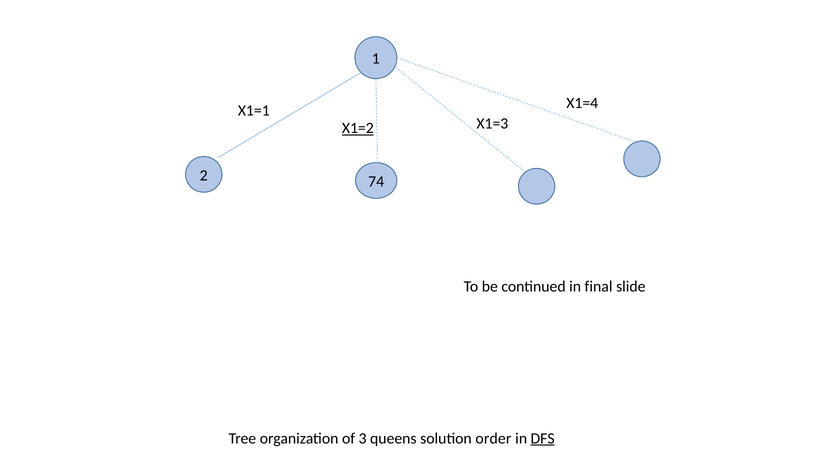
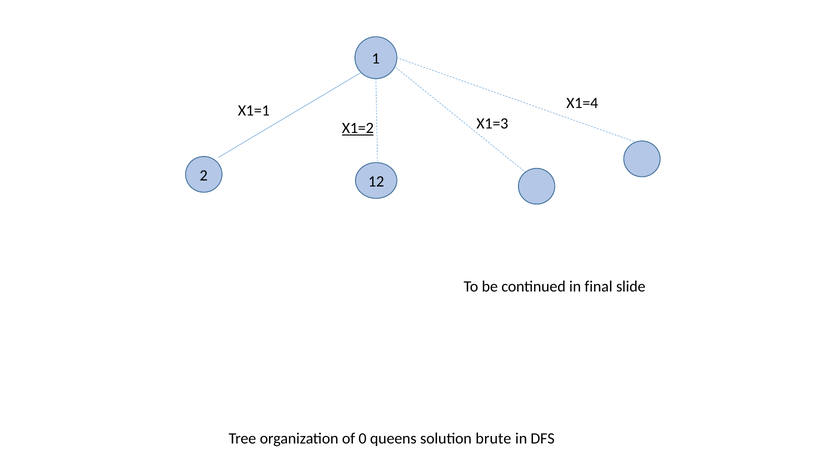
74: 74 -> 12 (376, 182)
3: 3 -> 0 (363, 438)
order: order -> brute (493, 438)
DFS underline: present -> none (543, 438)
